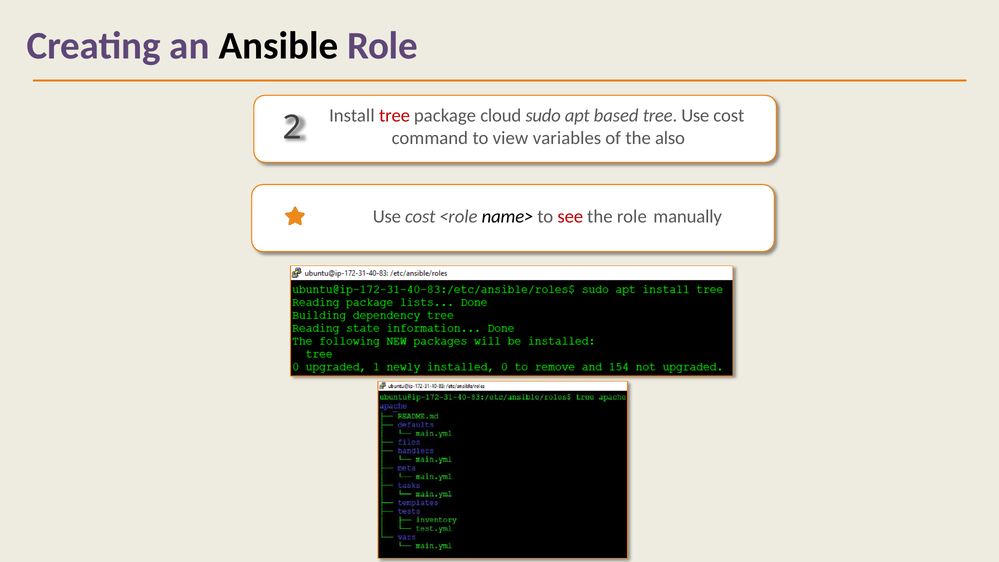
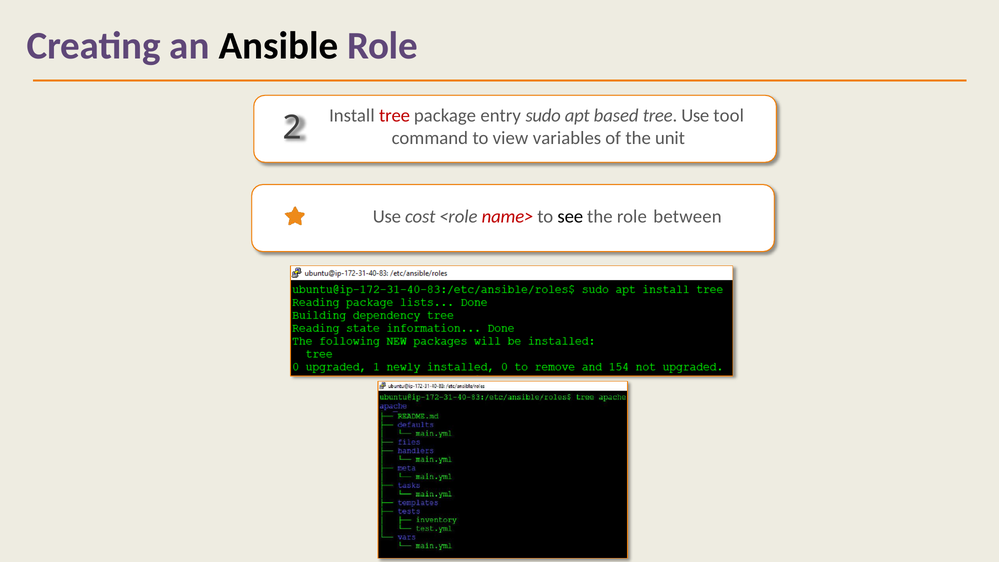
cloud: cloud -> entry (501, 116)
tree Use cost: cost -> tool (729, 116)
also: also -> unit (670, 138)
name> colour: black -> red (508, 216)
see colour: red -> black (570, 216)
manually: manually -> between (688, 216)
